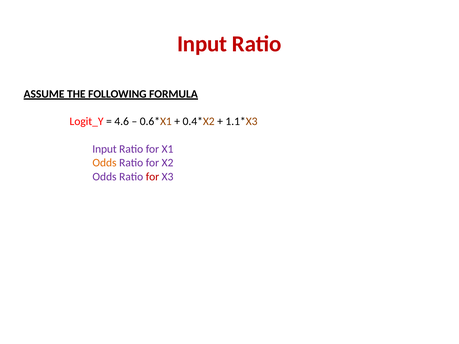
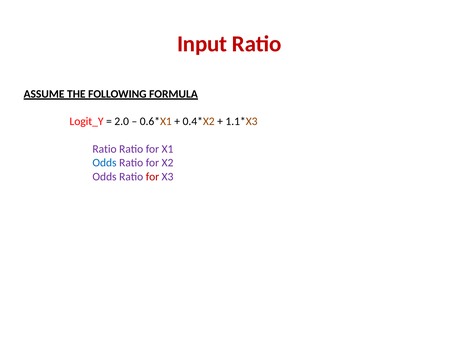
4.6: 4.6 -> 2.0 (122, 122)
Input: Input -> Ratio (105, 149)
Odds colour: orange -> blue (105, 163)
